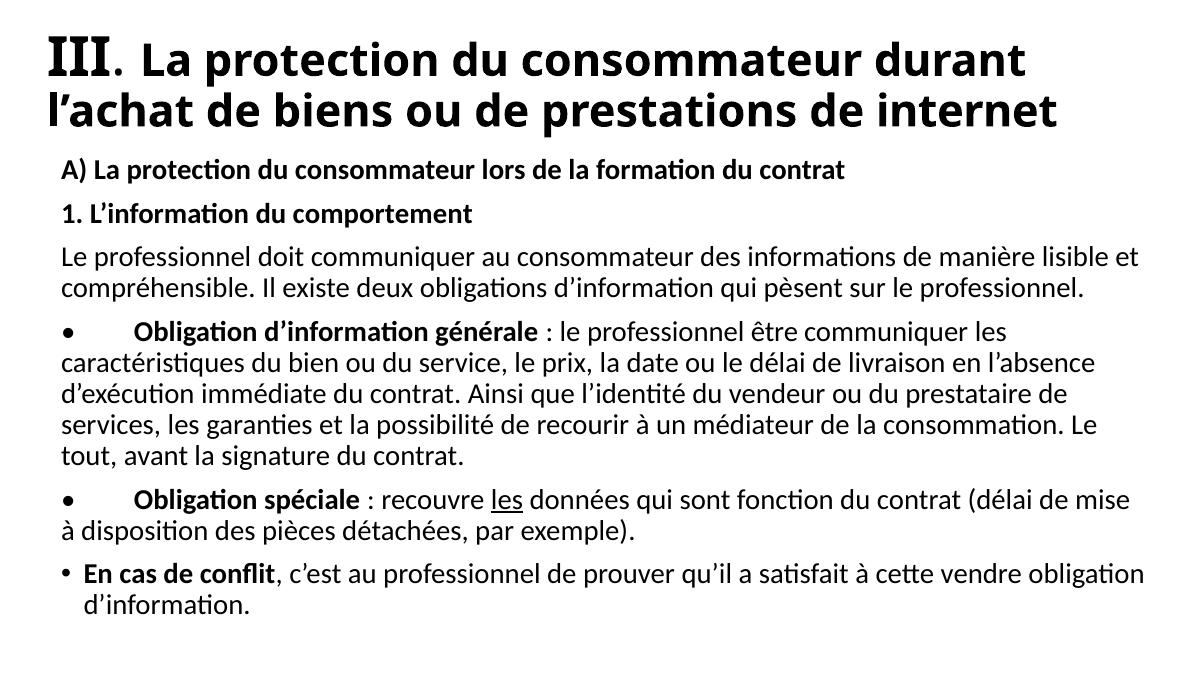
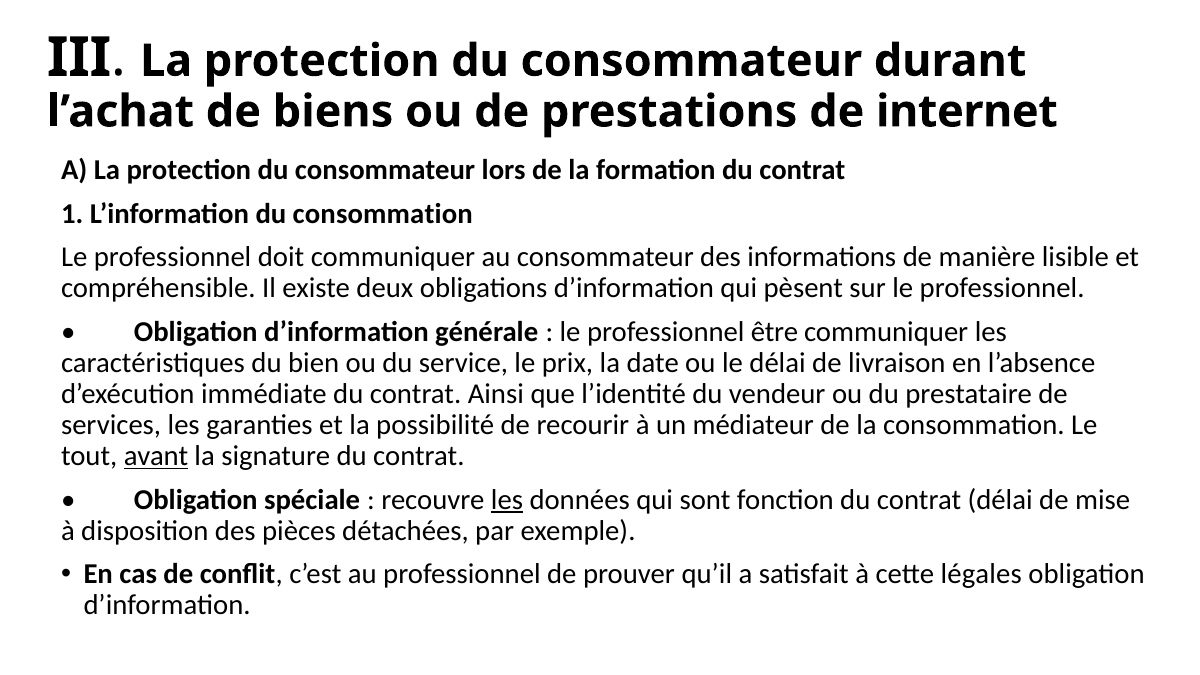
du comportement: comportement -> consommation (383, 214)
avant underline: none -> present (156, 456)
vendre: vendre -> légales (981, 574)
